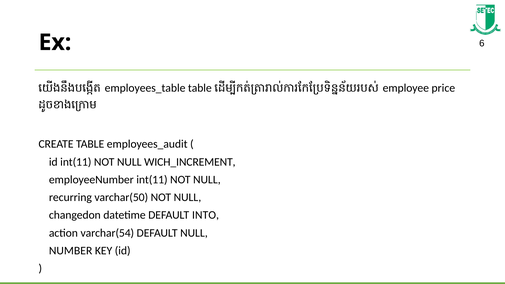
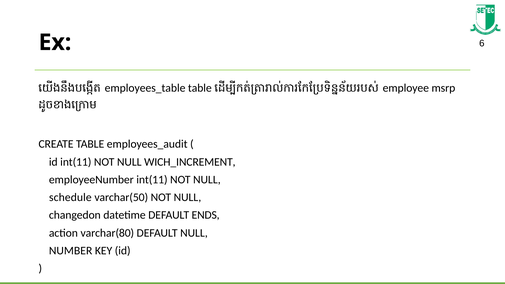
price: price -> msrp (443, 88)
recurring: recurring -> schedule (70, 197)
INTO: INTO -> ENDS (206, 215)
varchar(54: varchar(54 -> varchar(80 (107, 233)
